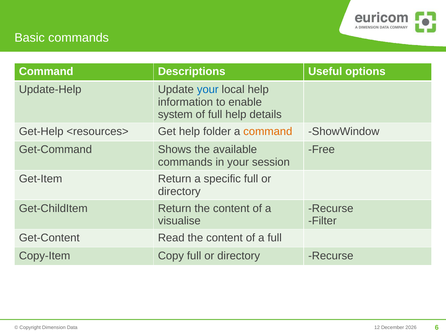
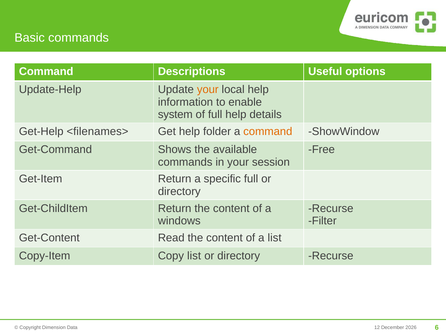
your colour: blue -> orange (208, 90)
<resources>: <resources> -> <filenames> (97, 132)
visualise: visualise -> windows (179, 221)
a full: full -> list (275, 238)
Copy full: full -> list (194, 256)
